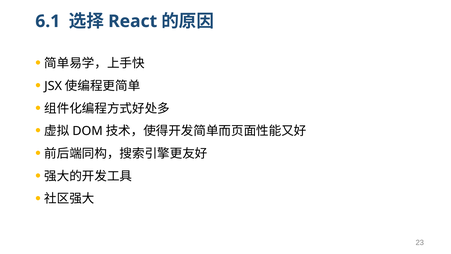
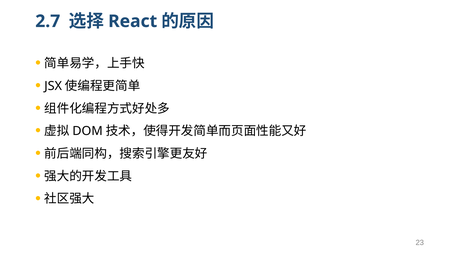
6.1: 6.1 -> 2.7 (48, 21)
